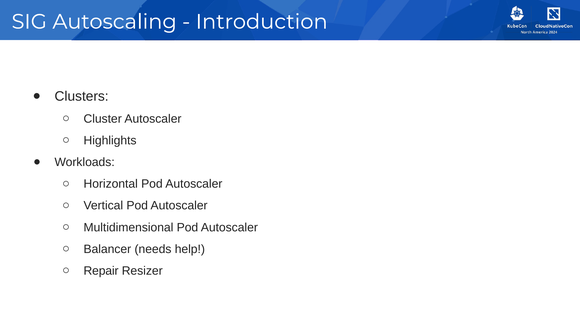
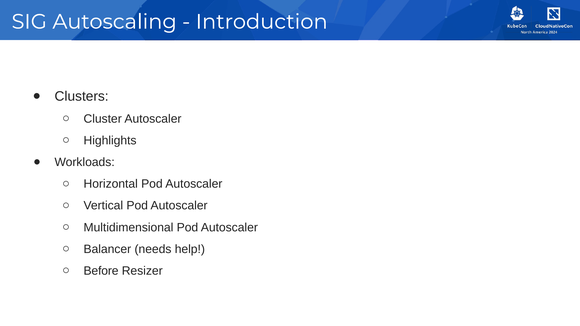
Repair: Repair -> Before (101, 271)
